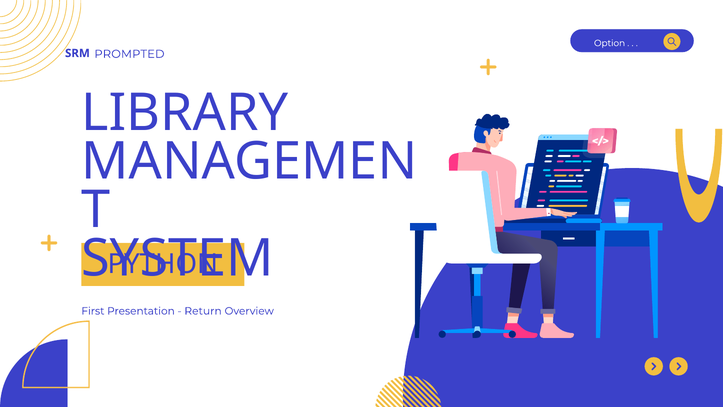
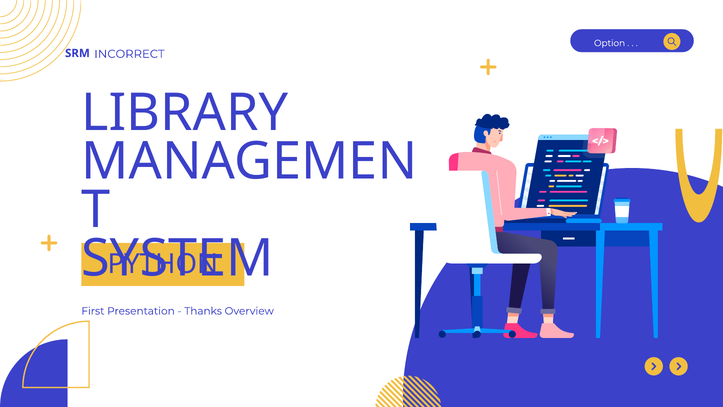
PROMPTED: PROMPTED -> INCORRECT (129, 54)
Return: Return -> Thanks (203, 311)
